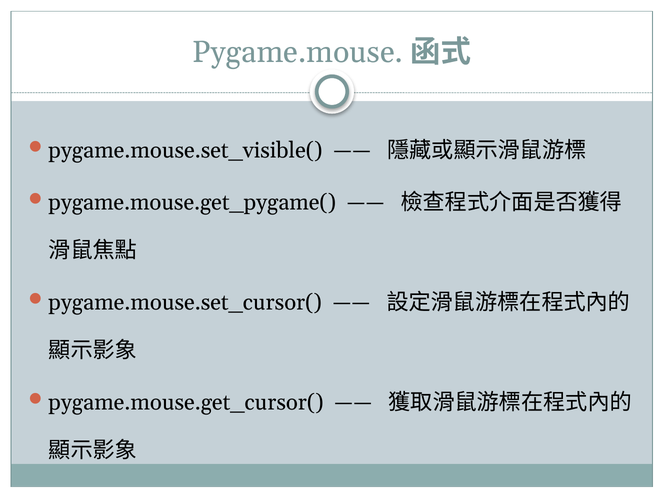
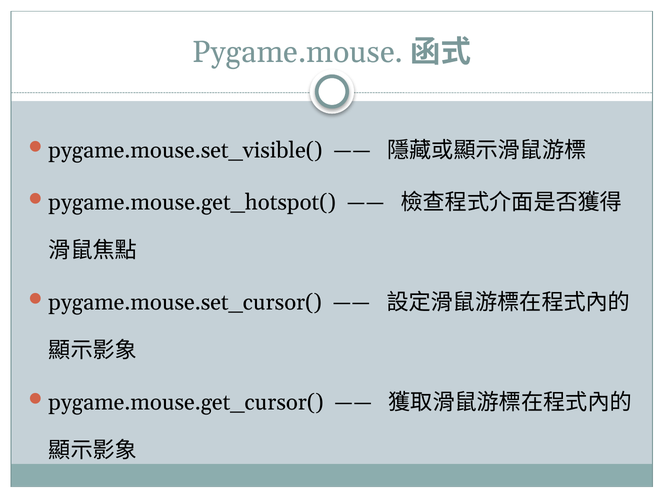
pygame.mouse.get_pygame(: pygame.mouse.get_pygame( -> pygame.mouse.get_hotspot( (192, 202)
